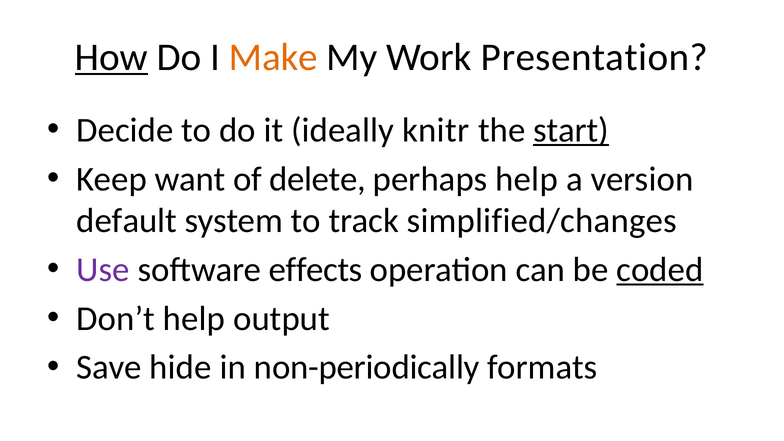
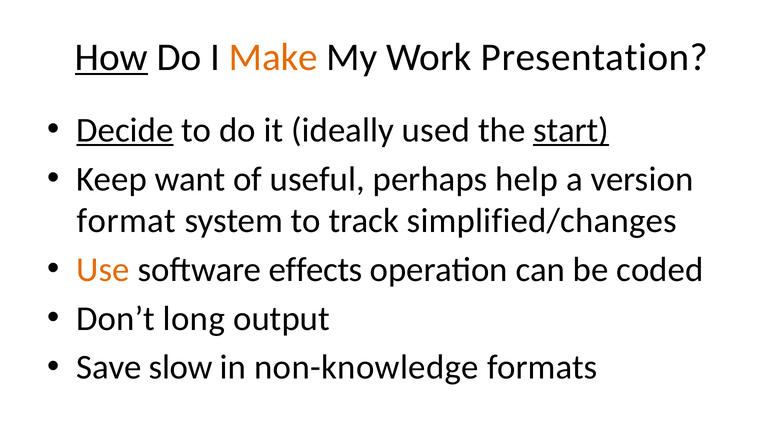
Decide underline: none -> present (125, 130)
knitr: knitr -> used (436, 130)
delete: delete -> useful (317, 179)
default: default -> format (126, 221)
Use colour: purple -> orange (103, 270)
coded underline: present -> none (660, 270)
Don’t help: help -> long (194, 319)
hide: hide -> slow (181, 367)
non-periodically: non-periodically -> non-knowledge (367, 367)
